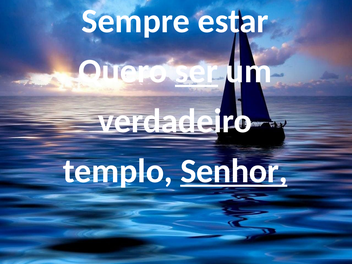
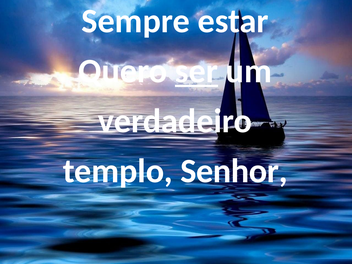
Senhor underline: present -> none (234, 171)
